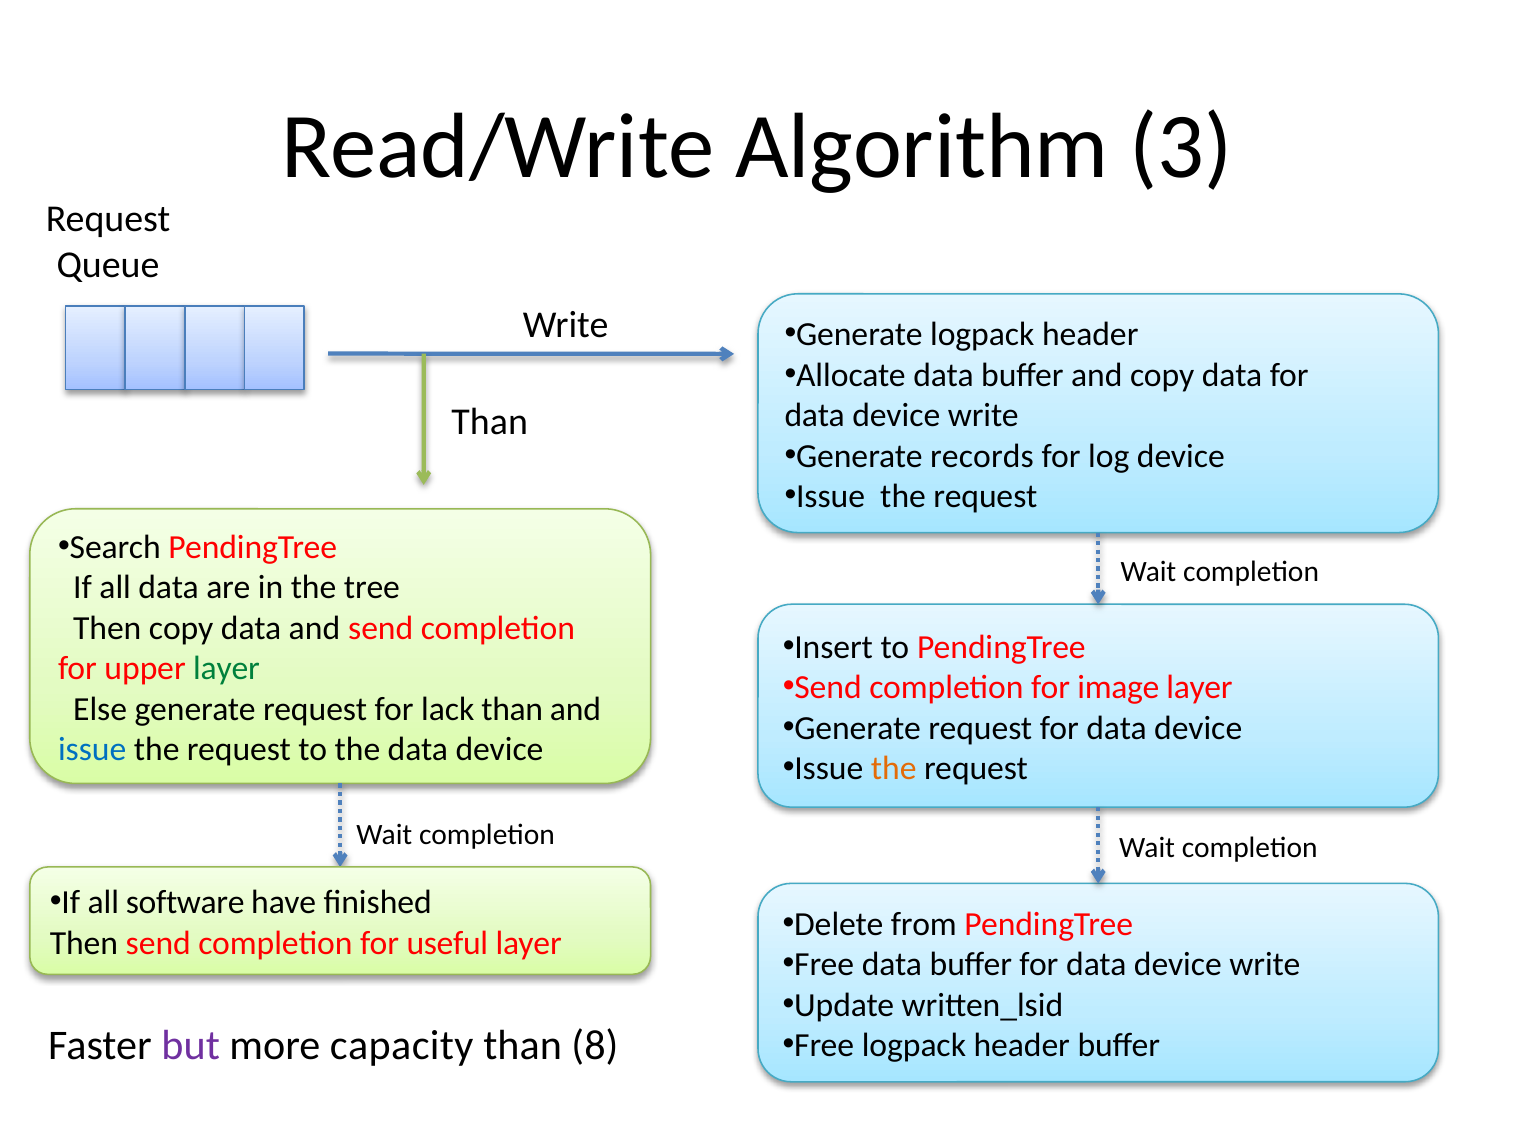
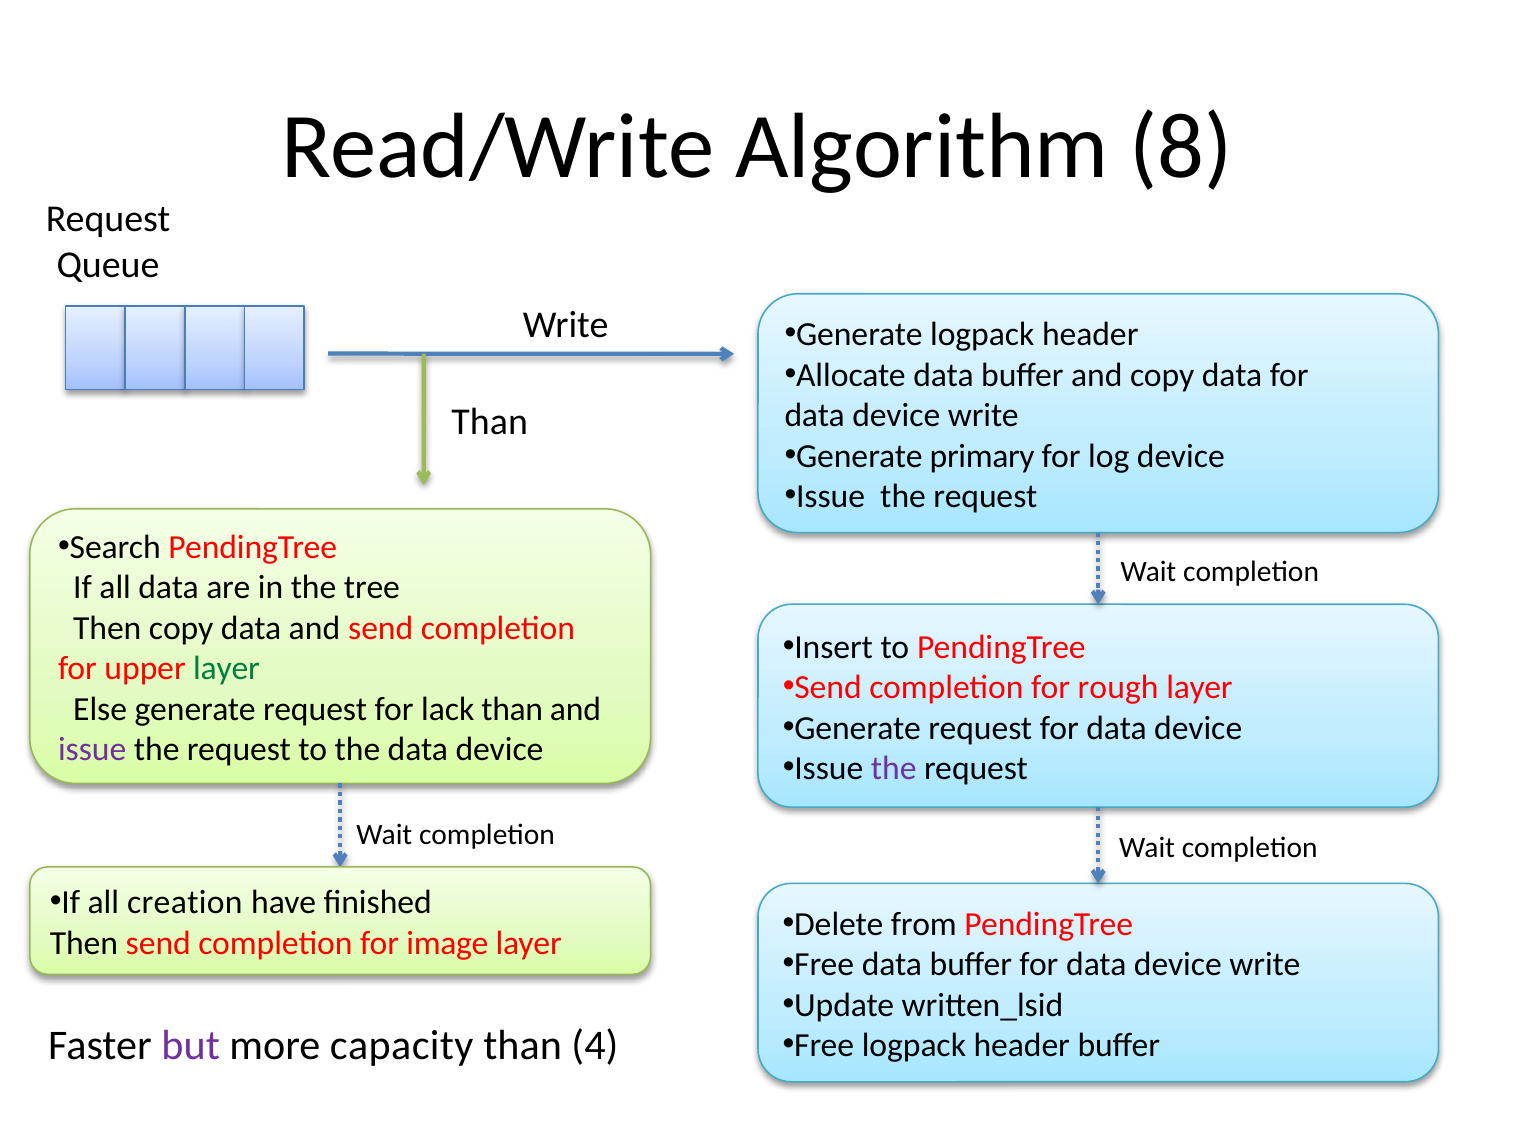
3: 3 -> 8 (1181, 147)
records: records -> primary (982, 456)
image: image -> rough (1118, 688)
issue colour: blue -> purple (92, 749)
the colour: orange -> purple (894, 769)
software: software -> creation (185, 903)
useful: useful -> image (447, 943)
8: 8 -> 4 (595, 1046)
